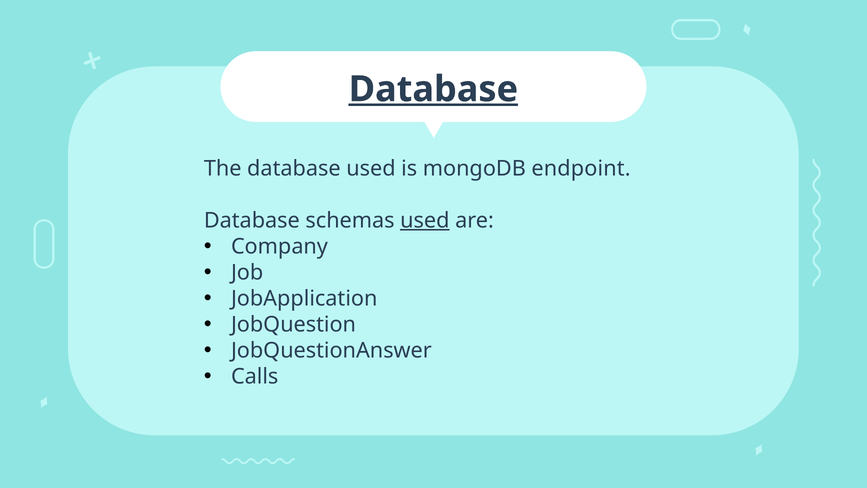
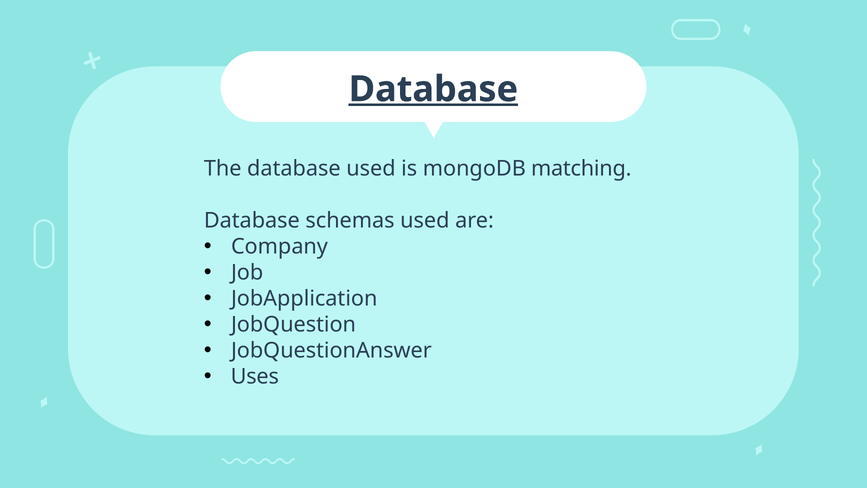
endpoint: endpoint -> matching (581, 168)
used underline: present -> none (425, 220)
Calls: Calls -> Uses (255, 376)
